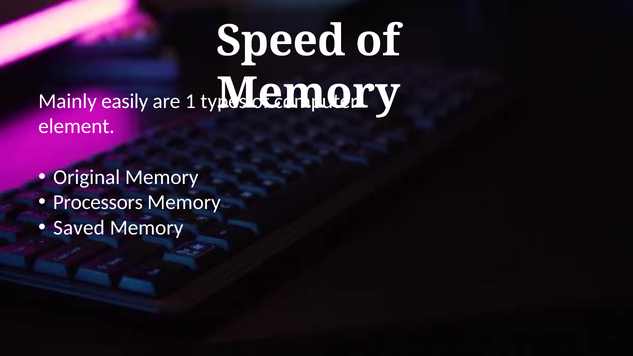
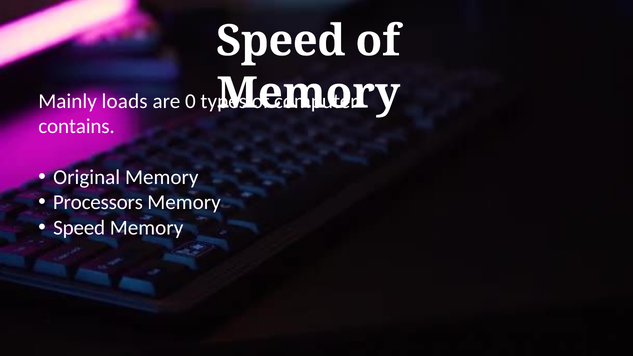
easily: easily -> loads (125, 101)
1: 1 -> 0 (190, 101)
element: element -> contains (77, 127)
Saved: Saved -> Speed (79, 228)
